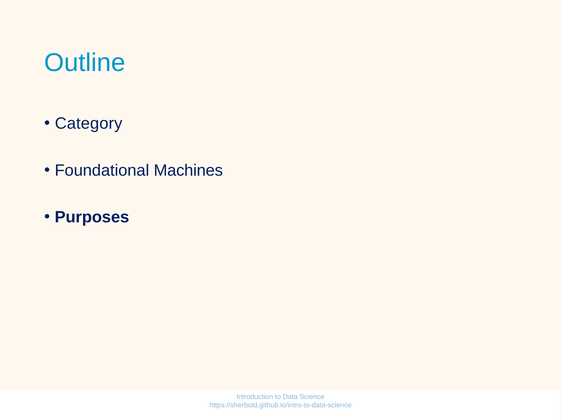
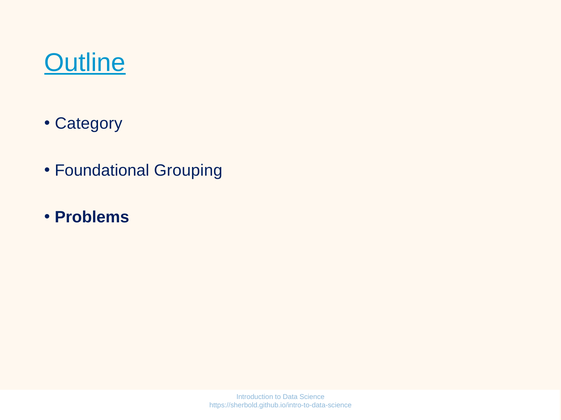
Outline underline: none -> present (85, 63)
Machines: Machines -> Grouping (188, 171)
Purposes: Purposes -> Problems (92, 218)
